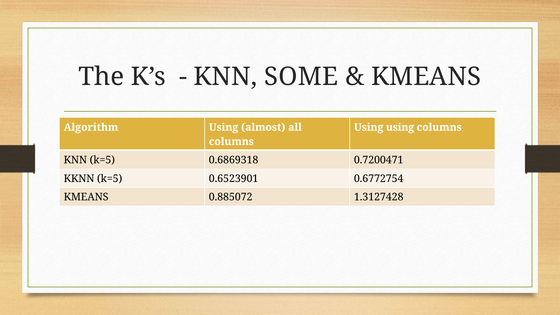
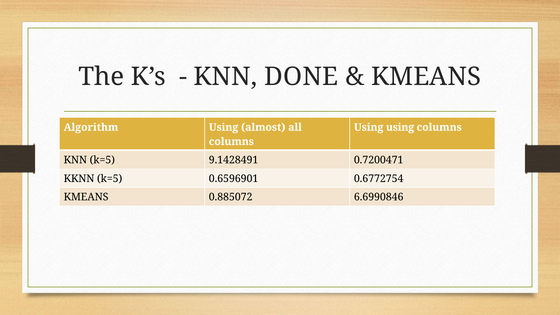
SOME: SOME -> DONE (301, 77)
0.6869318: 0.6869318 -> 9.1428491 (234, 160)
0.6523901: 0.6523901 -> 0.6596901 (234, 179)
1.3127428: 1.3127428 -> 6.6990846 (379, 197)
